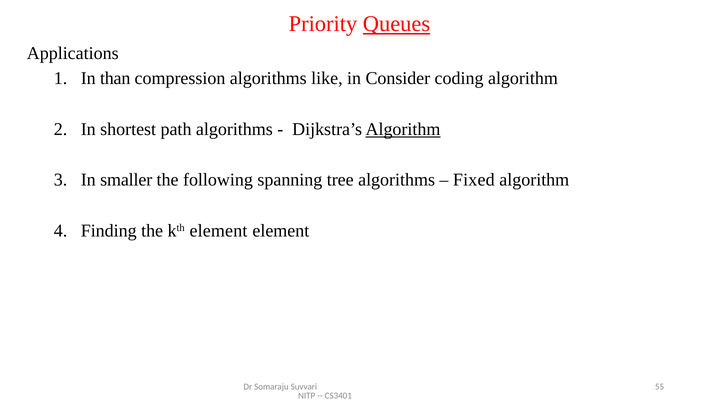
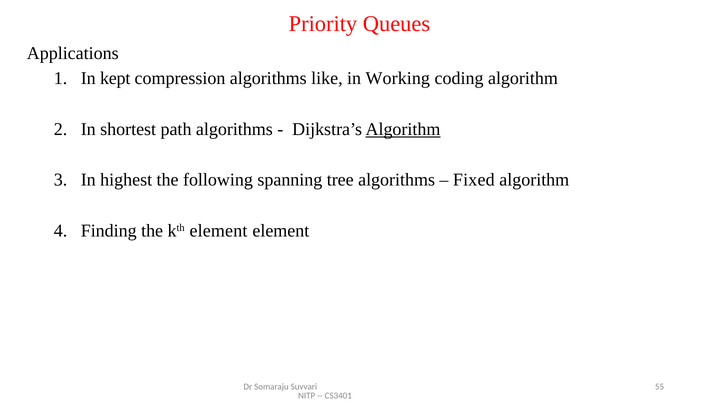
Queues underline: present -> none (396, 24)
than: than -> kept (115, 78)
Consider: Consider -> Working (398, 78)
smaller: smaller -> highest (126, 180)
